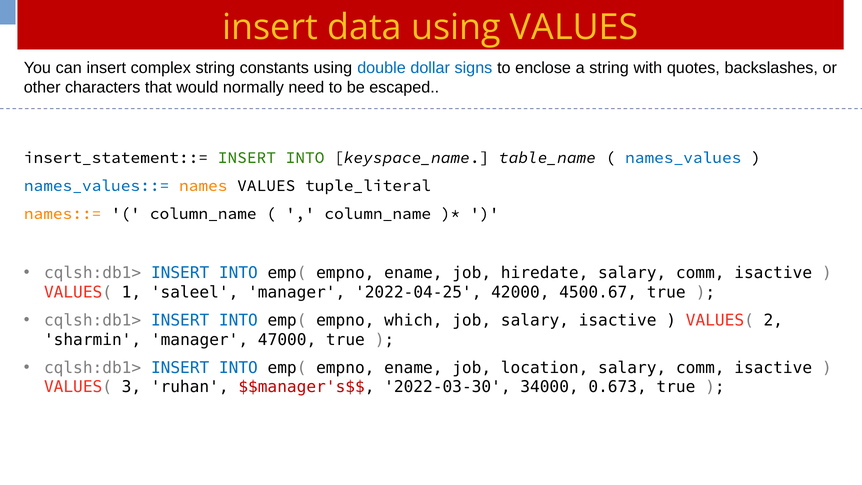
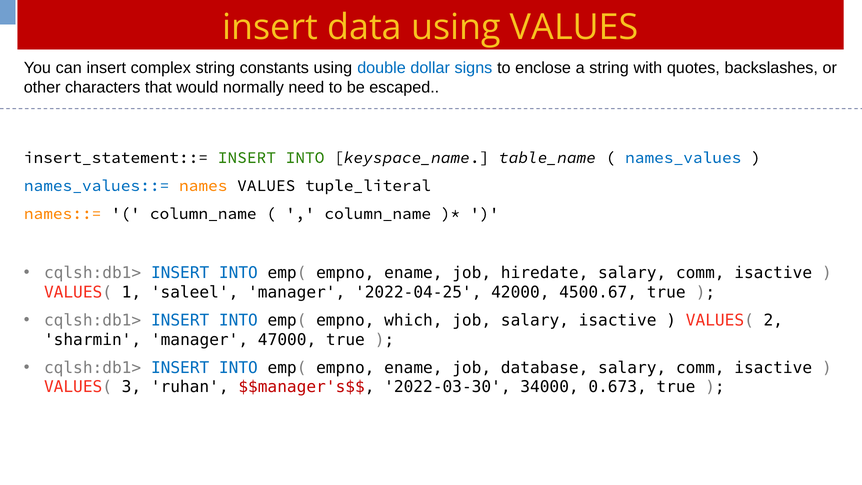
location: location -> database (545, 368)
